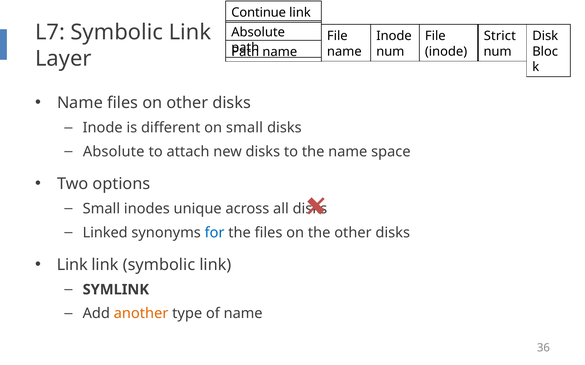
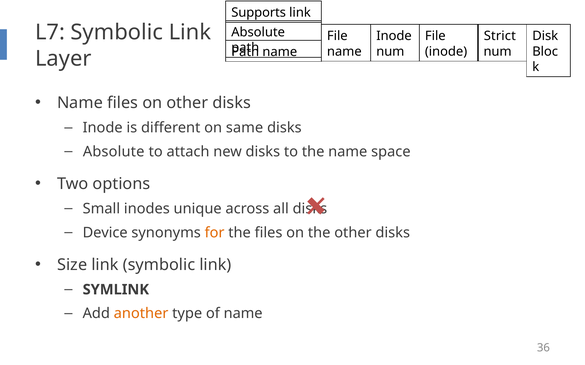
Continue: Continue -> Supports (259, 13)
on small: small -> same (245, 128)
Linked: Linked -> Device (105, 233)
for colour: blue -> orange (215, 233)
Link: Link -> Size (72, 265)
